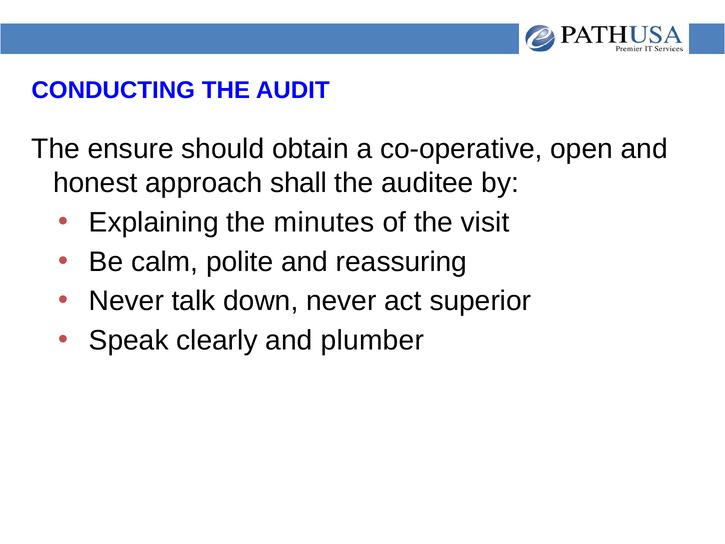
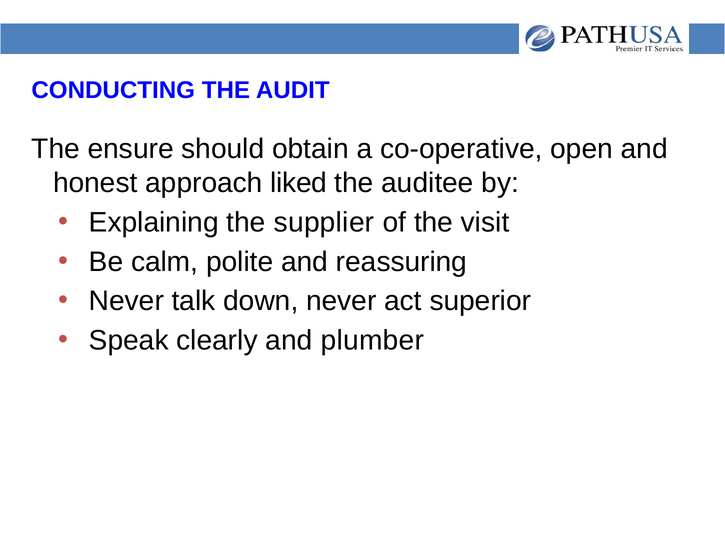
shall: shall -> liked (299, 183)
minutes: minutes -> supplier (324, 222)
